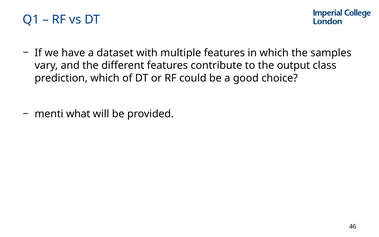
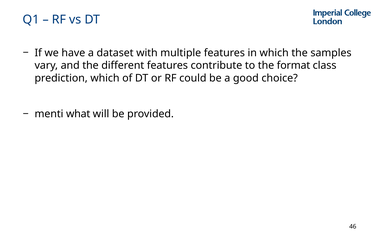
output: output -> format (293, 65)
